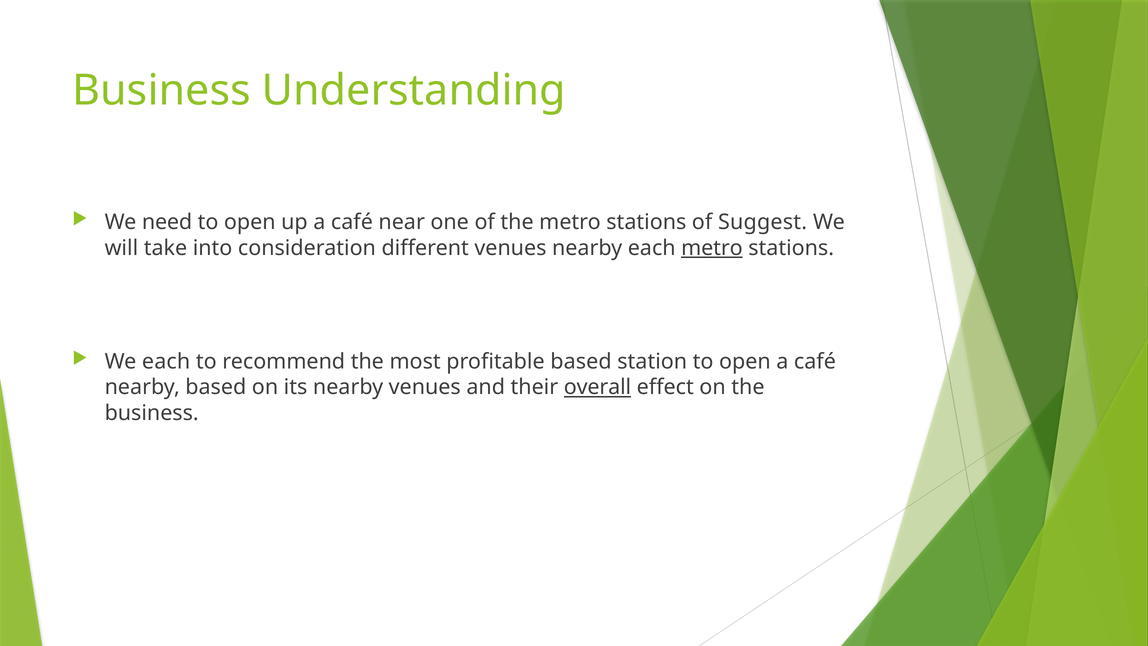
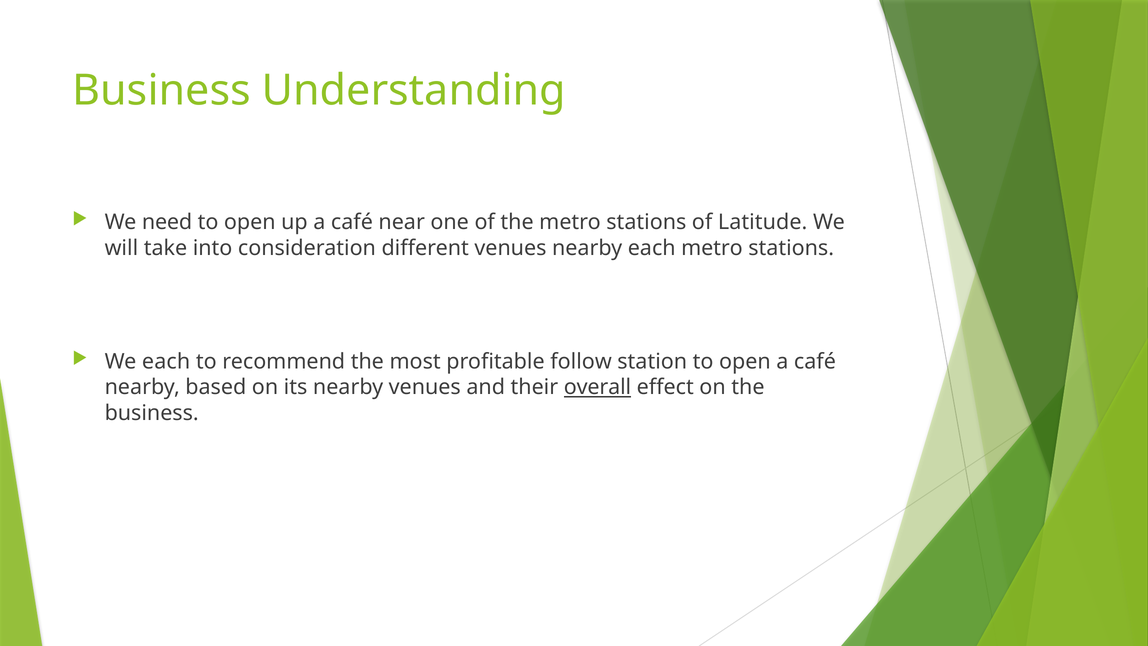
Suggest: Suggest -> Latitude (763, 222)
metro underline: present -> none (712, 248)
profitable based: based -> follow (581, 361)
